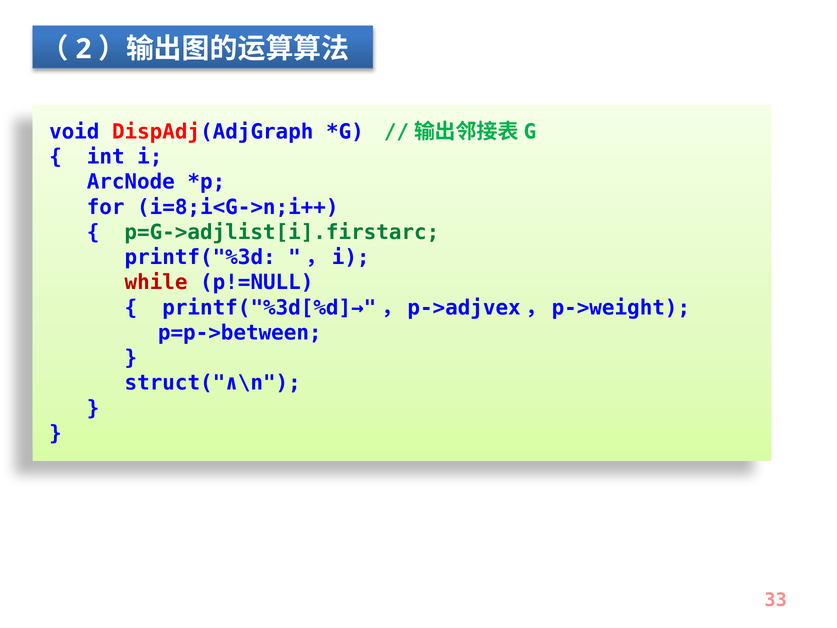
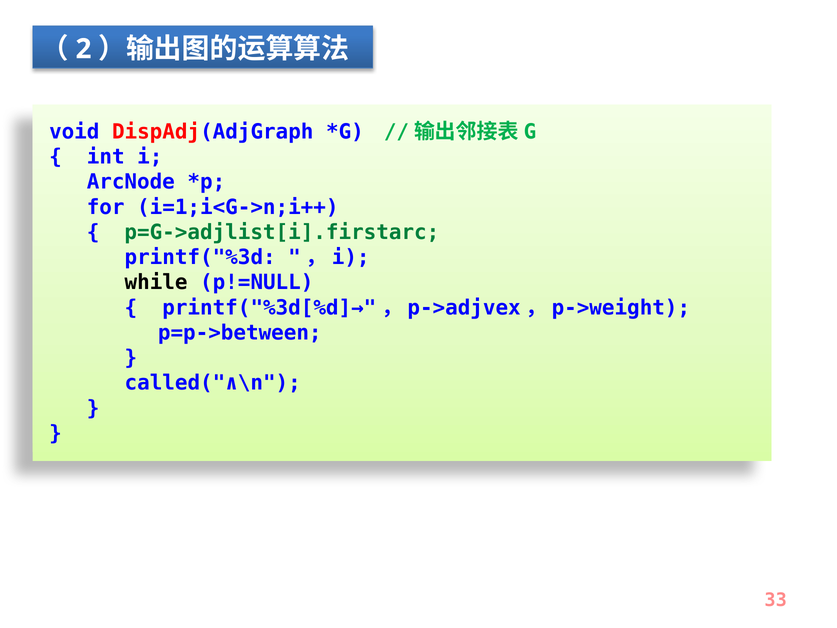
i=8;i<G->n;i++: i=8;i<G->n;i++ -> i=1;i<G->n;i++ (238, 207)
while colour: red -> black (156, 282)
struct("∧\n: struct("∧\n -> called("∧\n (213, 383)
